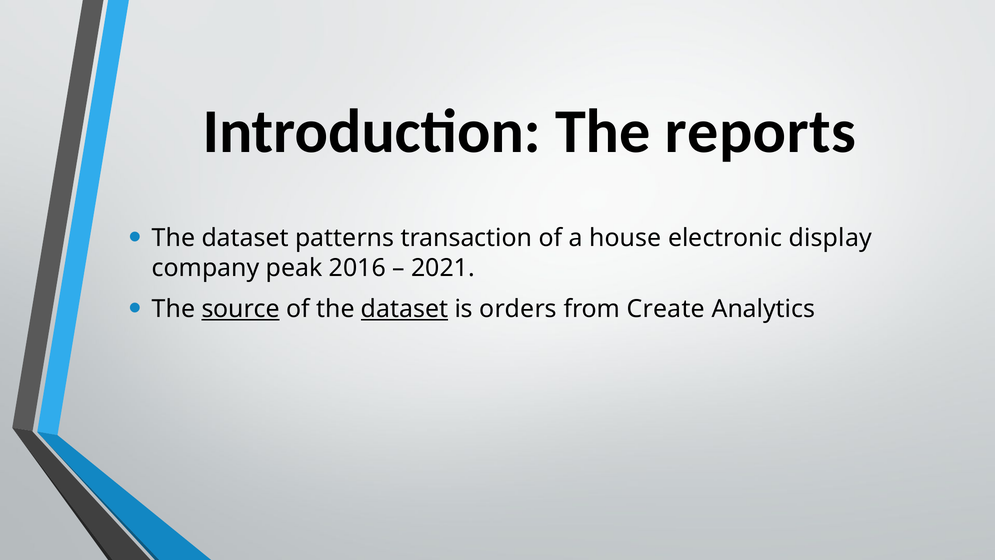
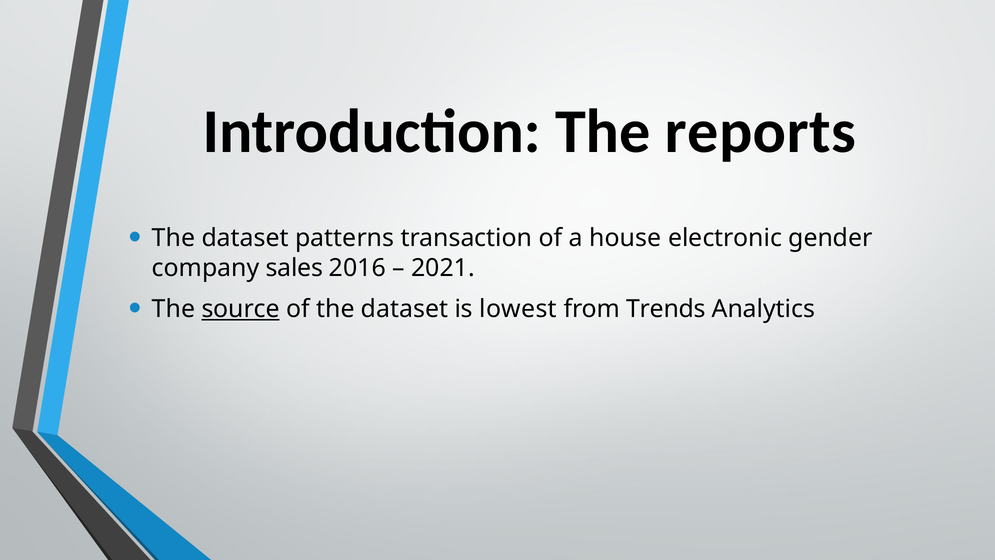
display: display -> gender (830, 238)
peak: peak -> sales (294, 268)
dataset underline: present -> none (405, 309)
orders: orders -> lowest (518, 309)
Create: Create -> Trends (666, 309)
